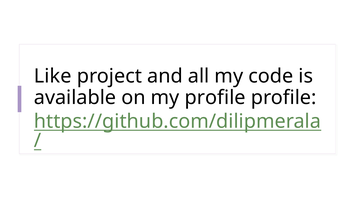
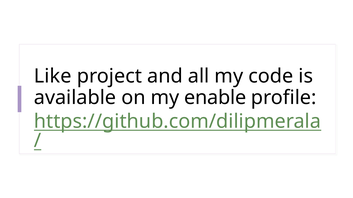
my profile: profile -> enable (215, 98)
